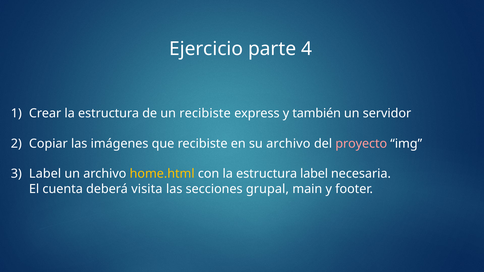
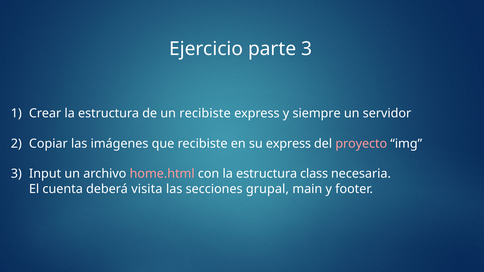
parte 4: 4 -> 3 (307, 49)
también: también -> siempre (317, 113)
su archivo: archivo -> express (288, 144)
Label: Label -> Input (45, 174)
home.html colour: yellow -> pink (162, 174)
estructura label: label -> class (314, 174)
